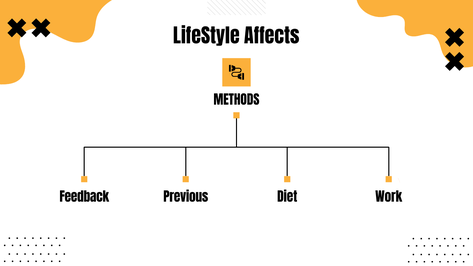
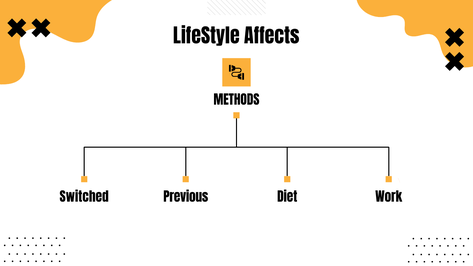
Feedback: Feedback -> Switched (84, 197)
